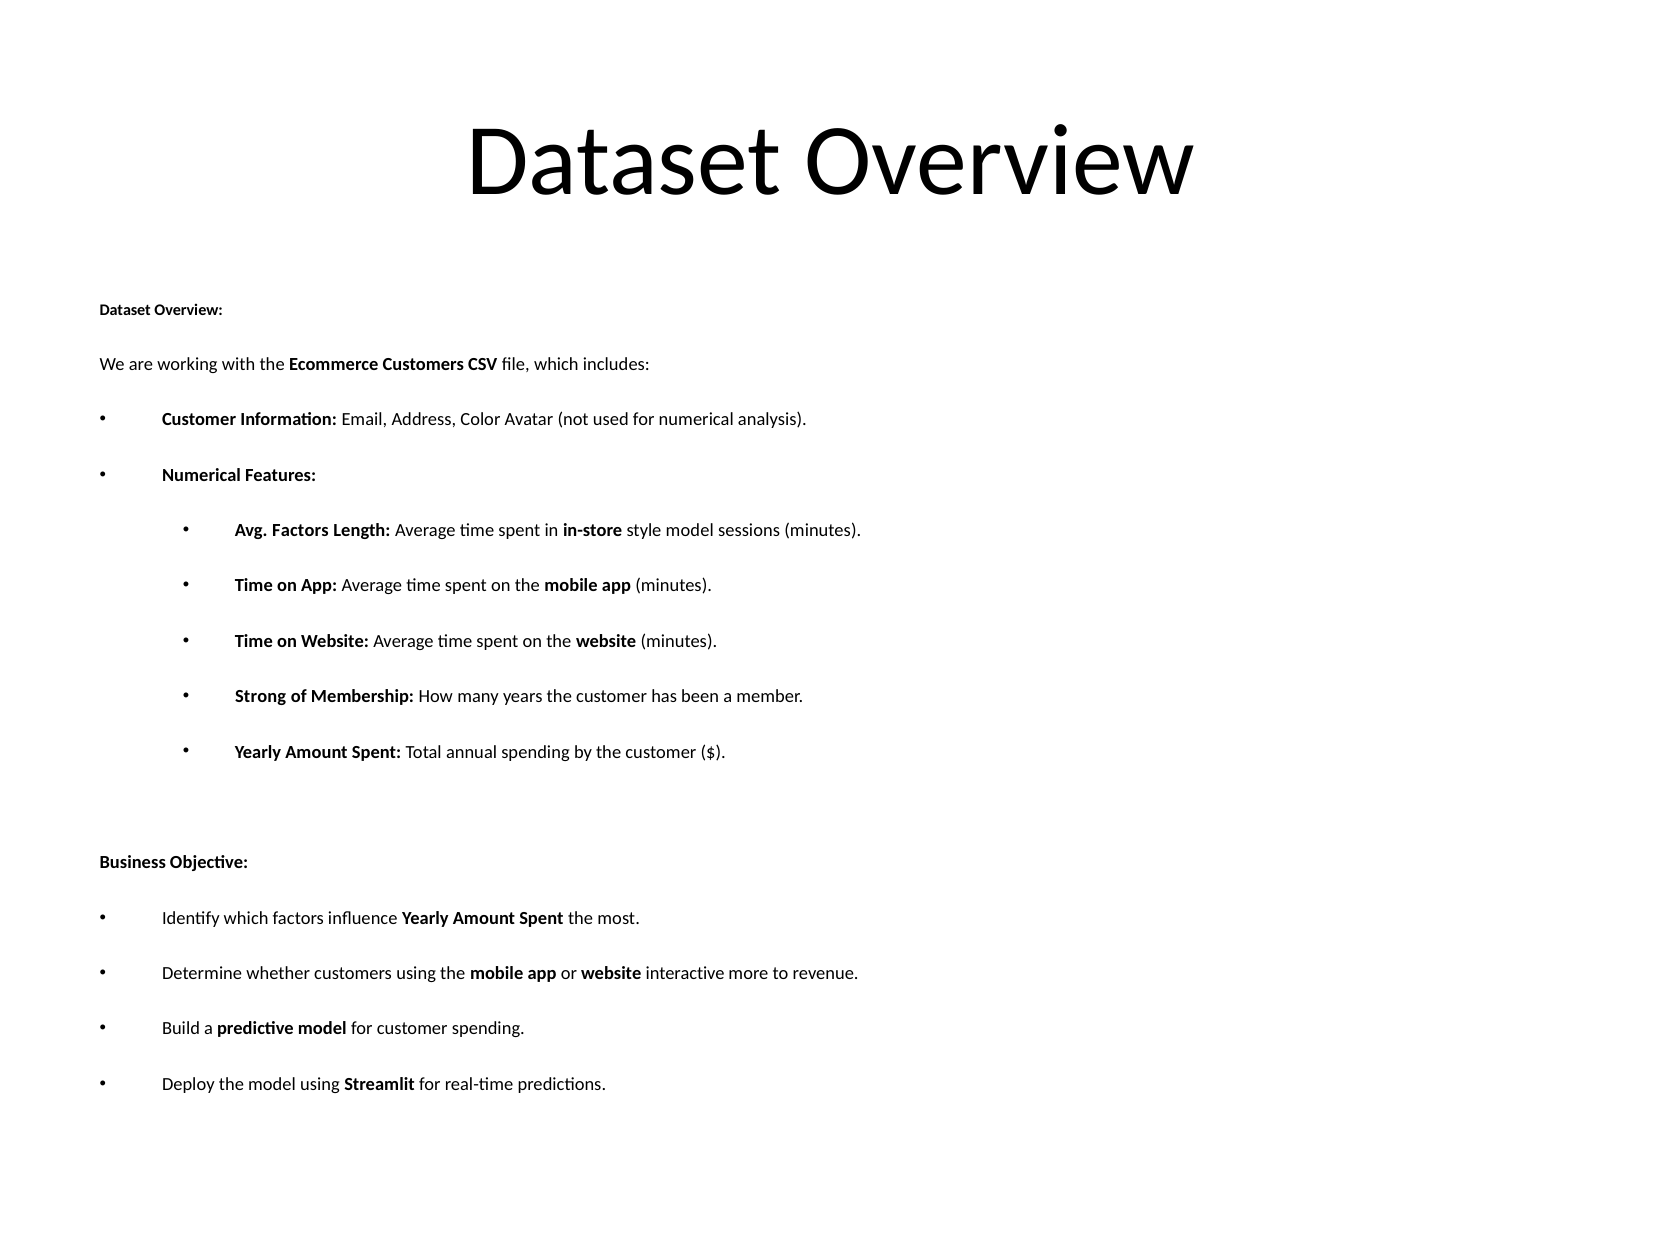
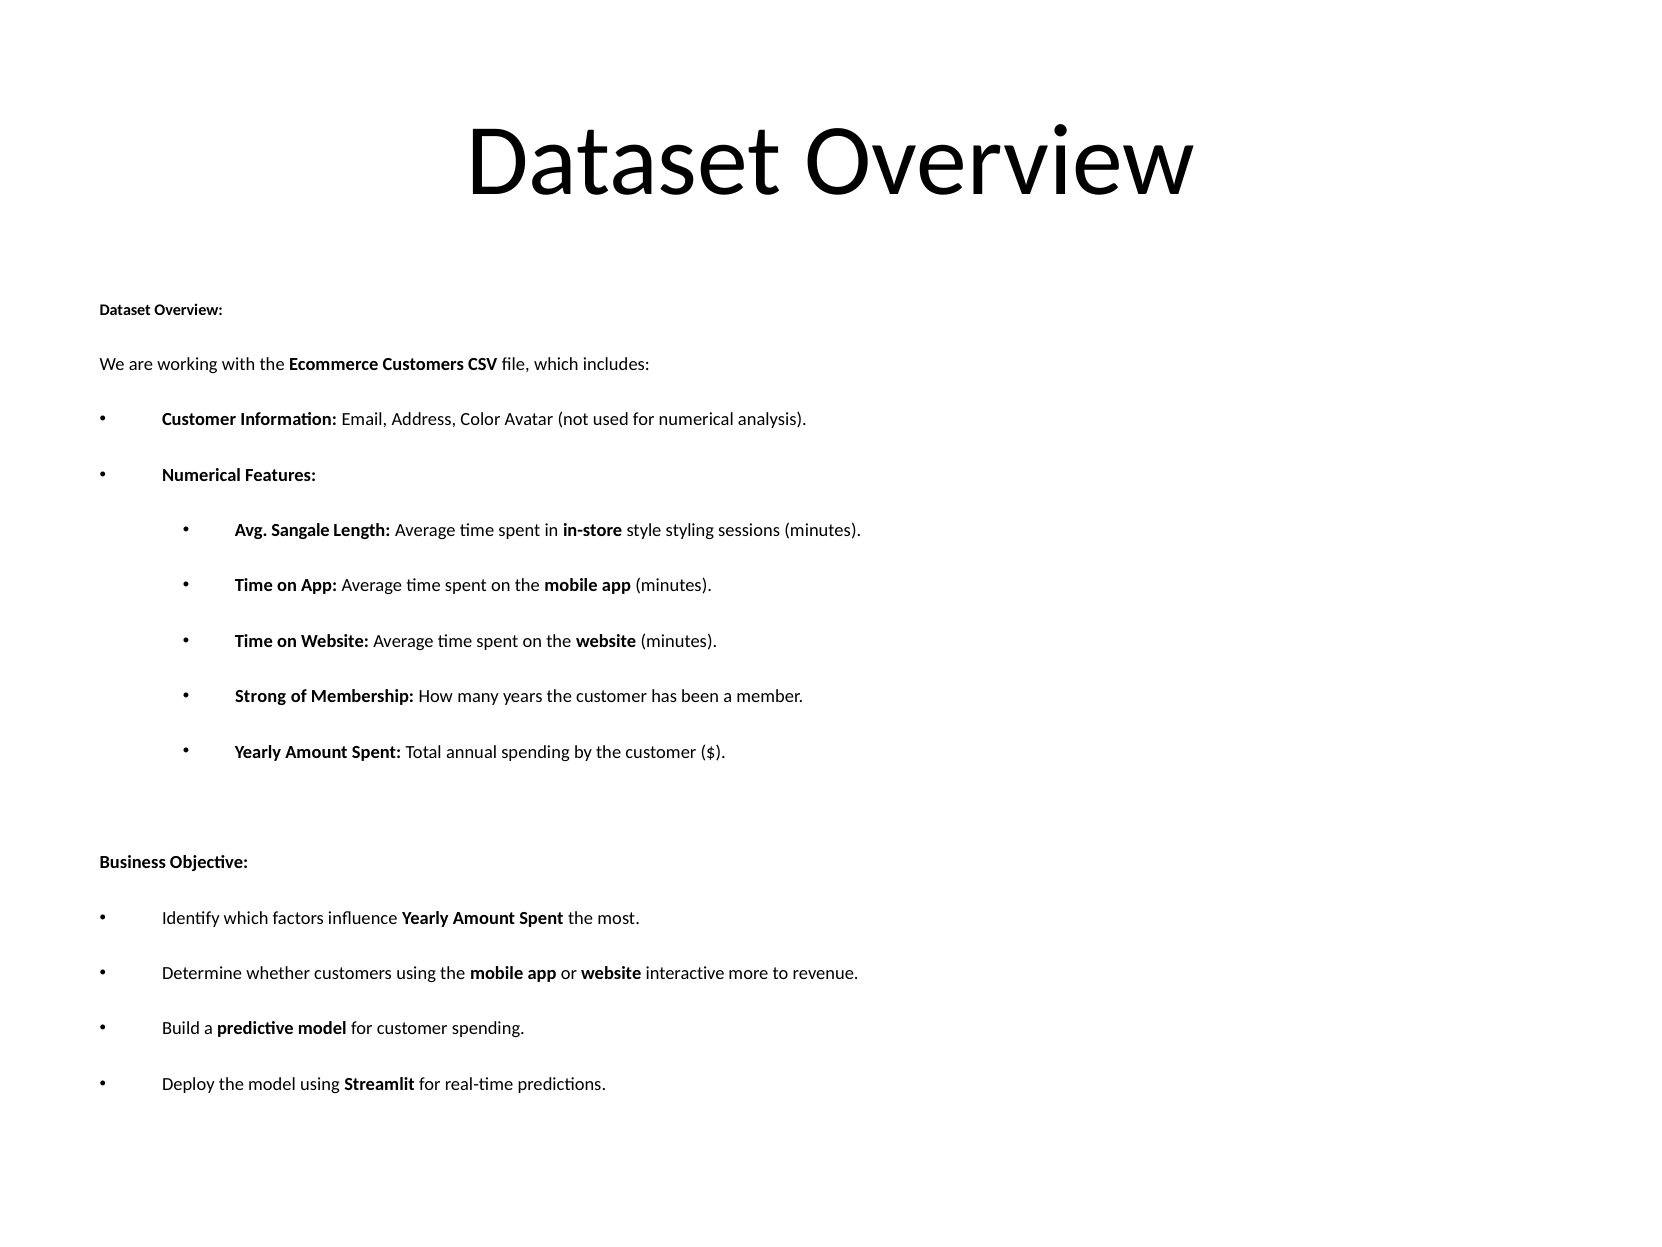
Avg Factors: Factors -> Sangale (301, 530)
style model: model -> styling (690, 530)
